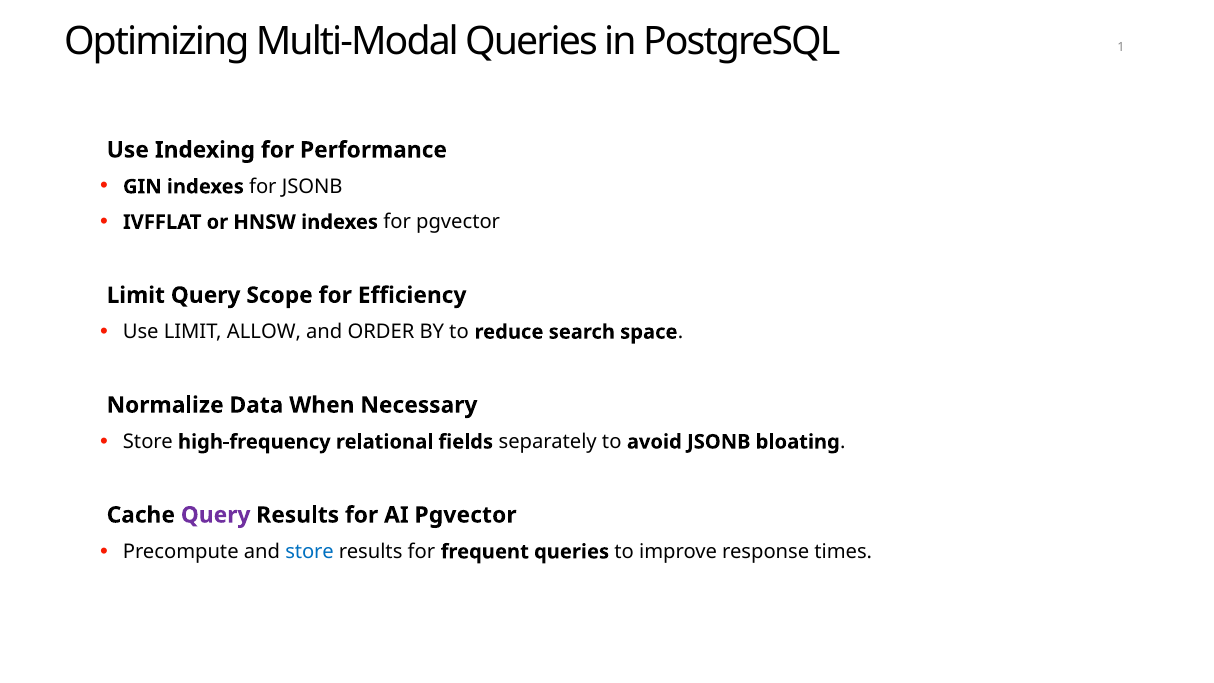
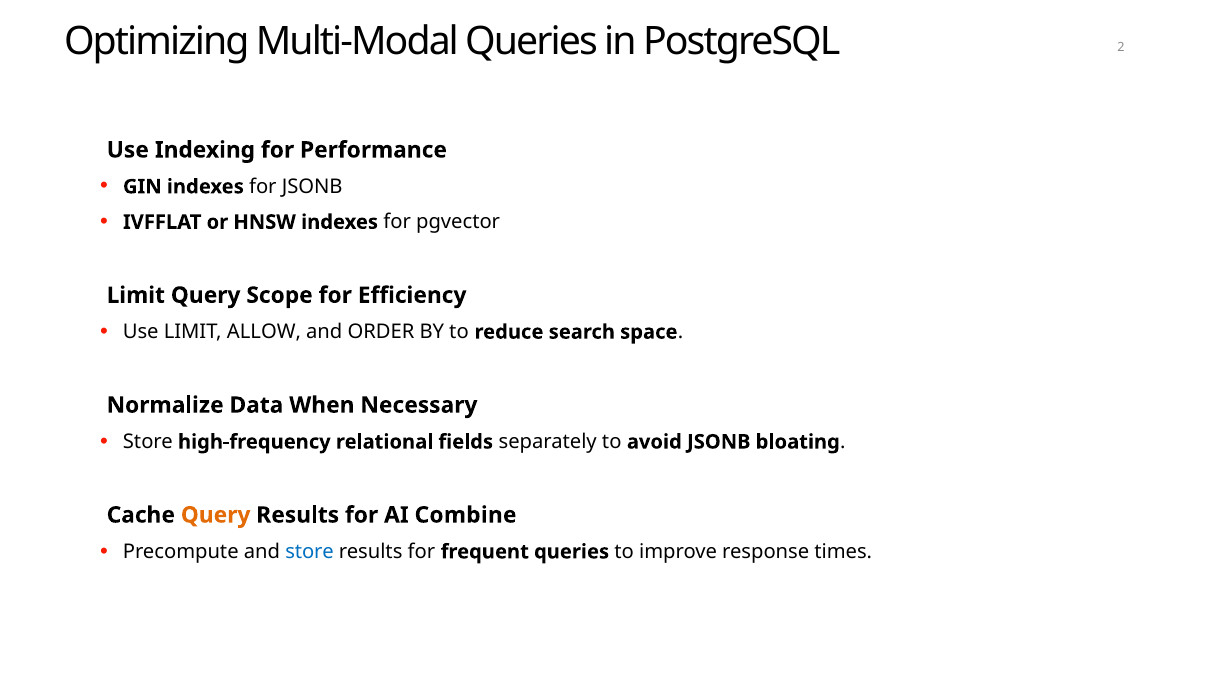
1: 1 -> 2 (1121, 48)
Query colour: purple -> orange (216, 515)
AI Pgvector: Pgvector -> Combine (466, 515)
